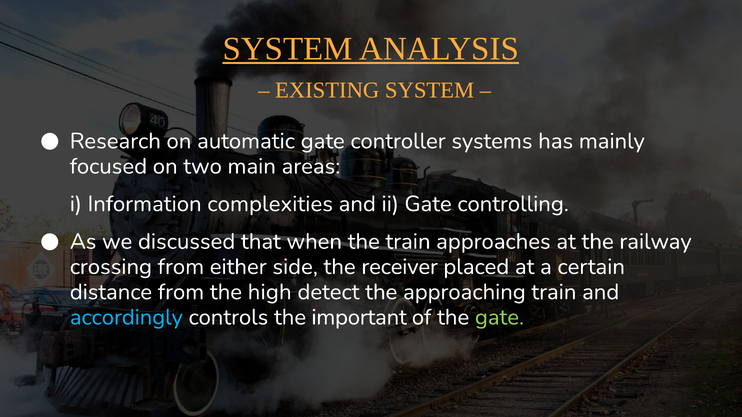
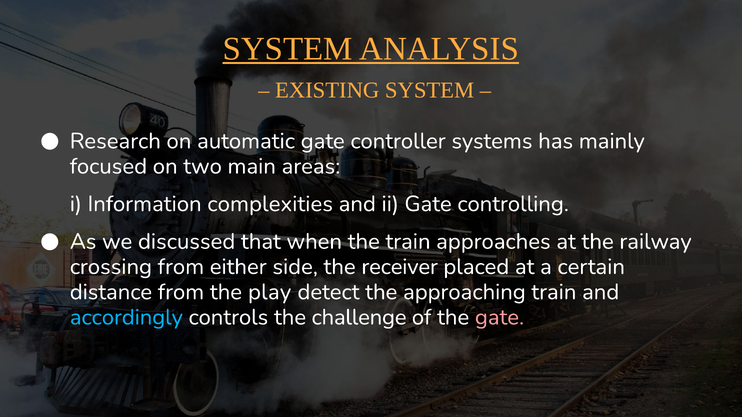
high: high -> play (270, 292)
important: important -> challenge (359, 317)
gate colour: light green -> pink (499, 317)
